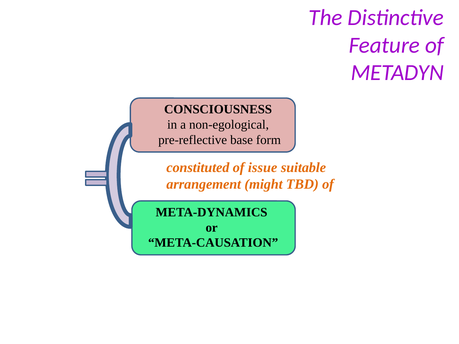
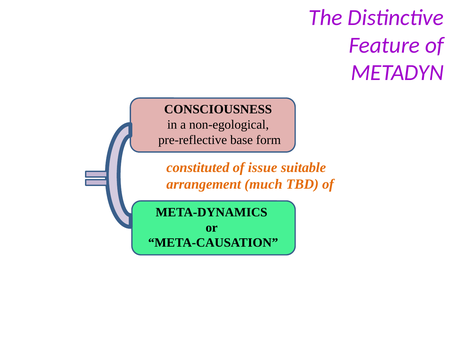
might: might -> much (263, 184)
